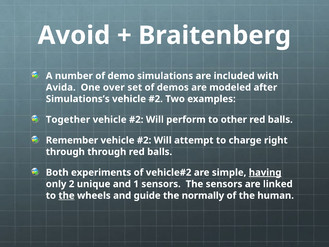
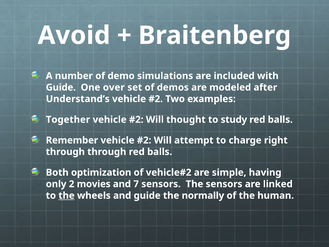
Avida: Avida -> Guide (61, 87)
Simulations’s: Simulations’s -> Understand’s (78, 99)
perform: perform -> thought (186, 119)
other: other -> study (234, 119)
experiments: experiments -> optimization (101, 172)
having underline: present -> none (265, 172)
unique: unique -> movies (94, 184)
1: 1 -> 7 (136, 184)
